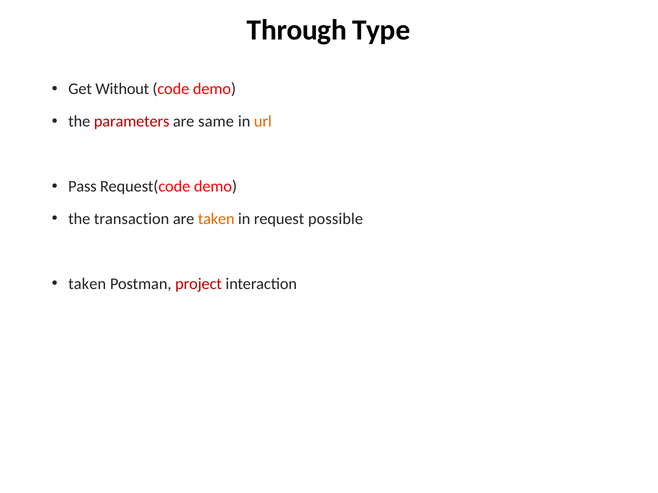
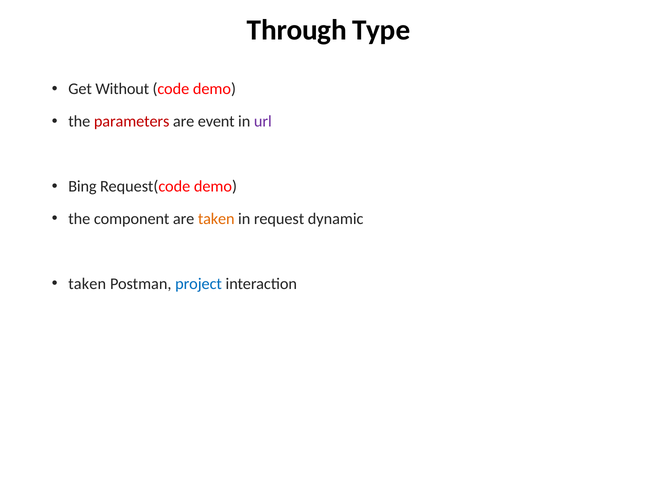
same: same -> event (216, 122)
url colour: orange -> purple (263, 122)
Pass: Pass -> Bing (82, 187)
transaction: transaction -> component (132, 219)
possible: possible -> dynamic (336, 219)
project colour: red -> blue (199, 284)
